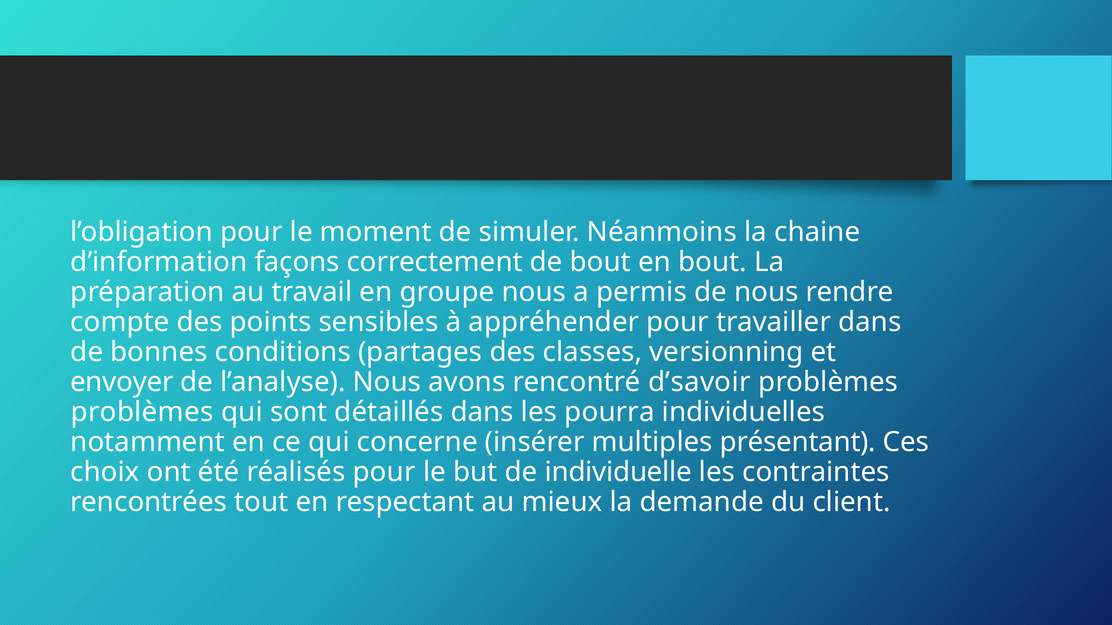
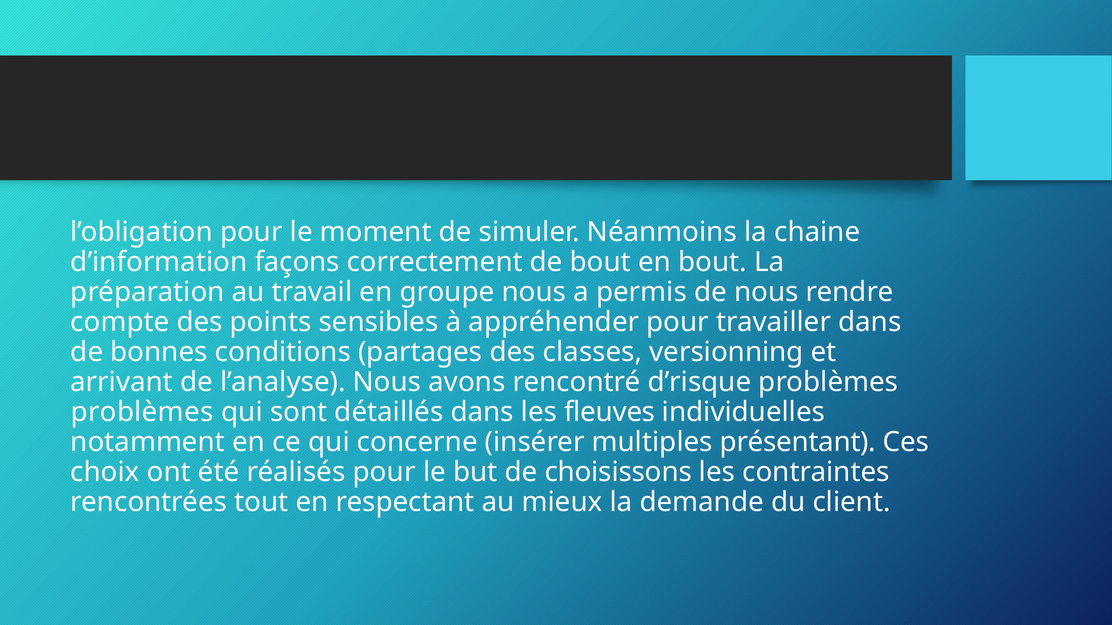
envoyer: envoyer -> arrivant (122, 382)
d’savoir: d’savoir -> d’risque (699, 382)
pourra: pourra -> fleuves (610, 412)
individuelle: individuelle -> choisissons (618, 472)
